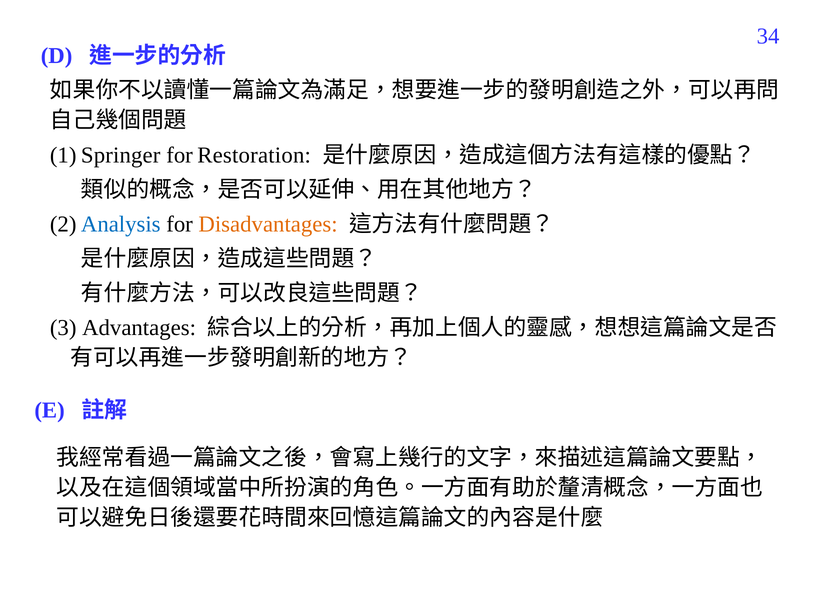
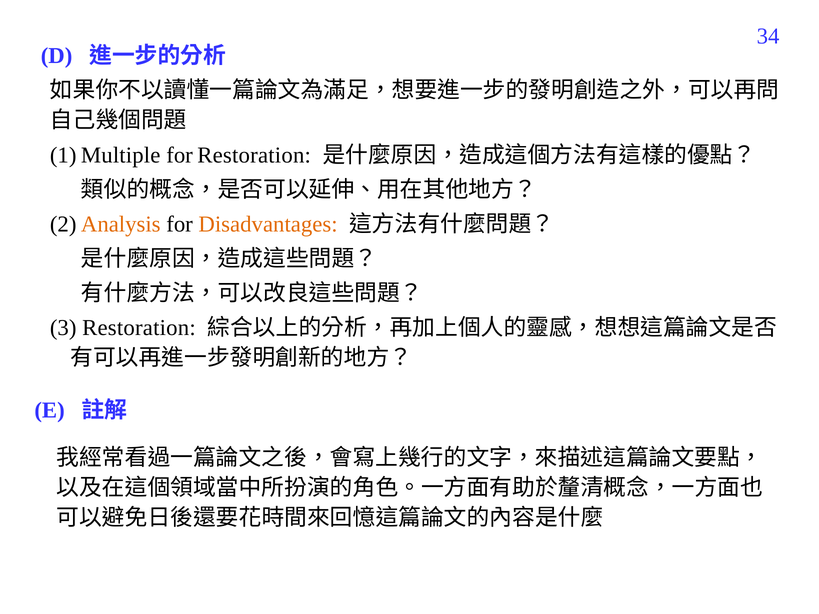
Springer: Springer -> Multiple (121, 155)
Analysis colour: blue -> orange (121, 224)
3 Advantages: Advantages -> Restoration (139, 328)
